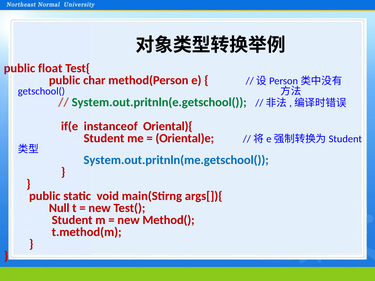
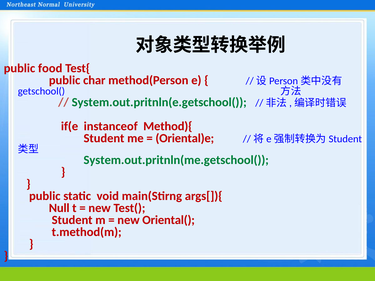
float: float -> food (50, 68)
Oriental){: Oriental){ -> Method){ (168, 126)
System.out.pritnln(me.getschool( colour: blue -> green (176, 160)
Method(: Method( -> Oriental( (169, 220)
